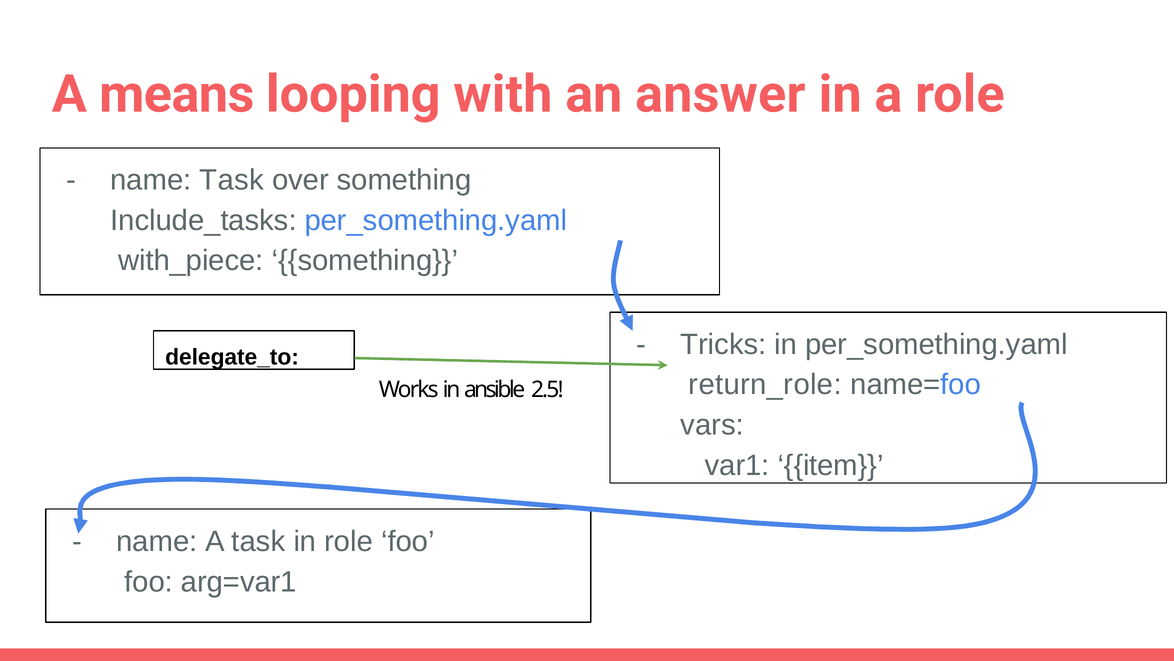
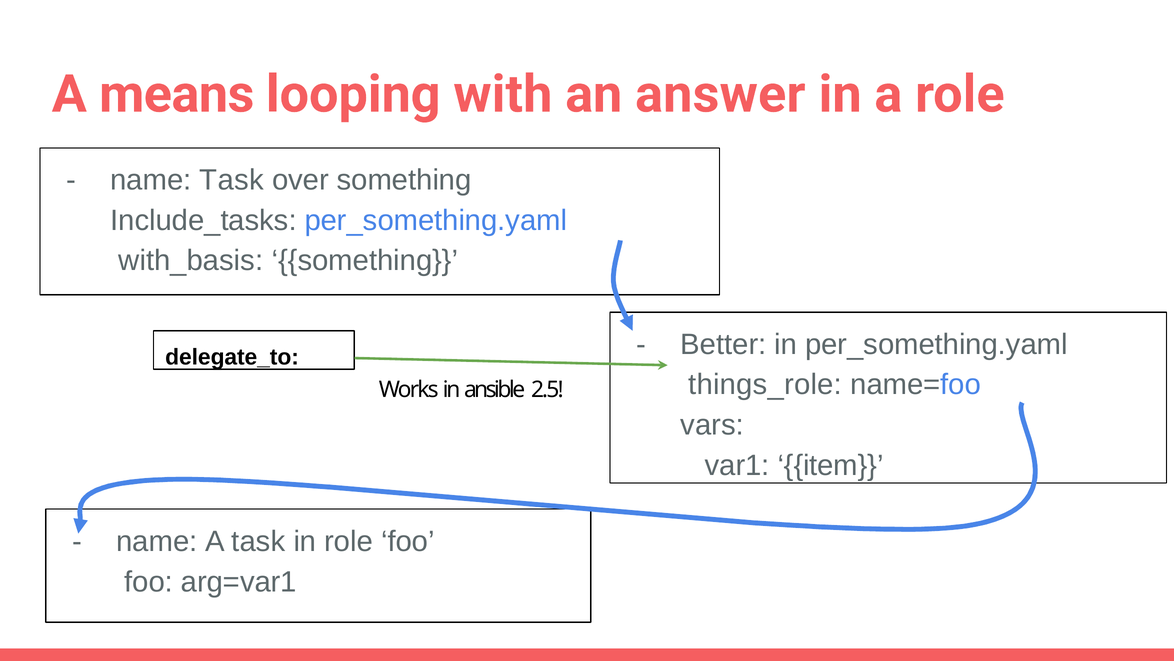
with_piece: with_piece -> with_basis (191, 260)
Tricks: Tricks -> Better (723, 344)
return_role: return_role -> things_role (765, 384)
